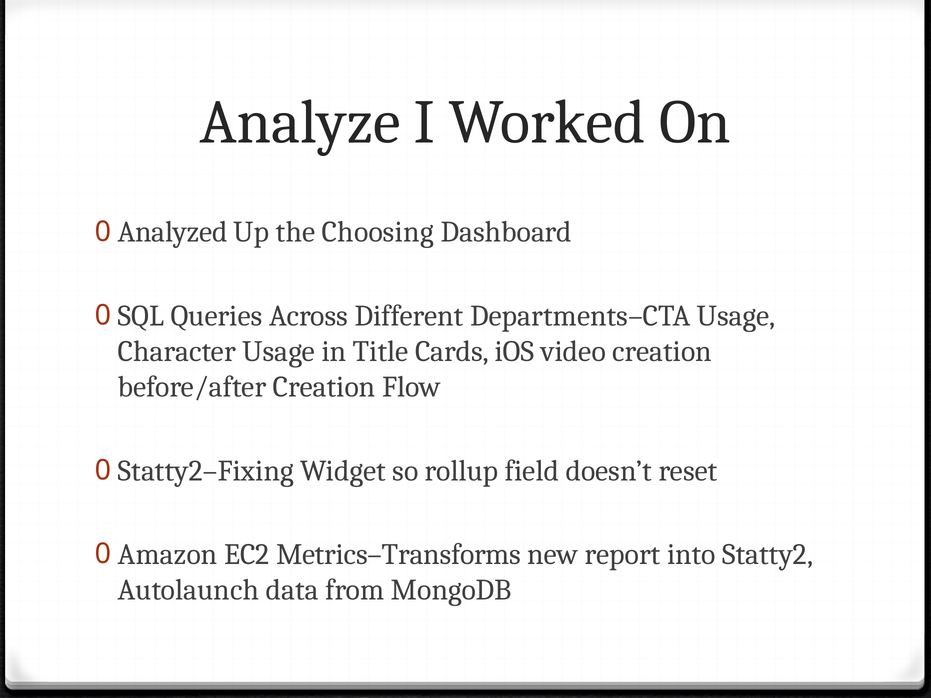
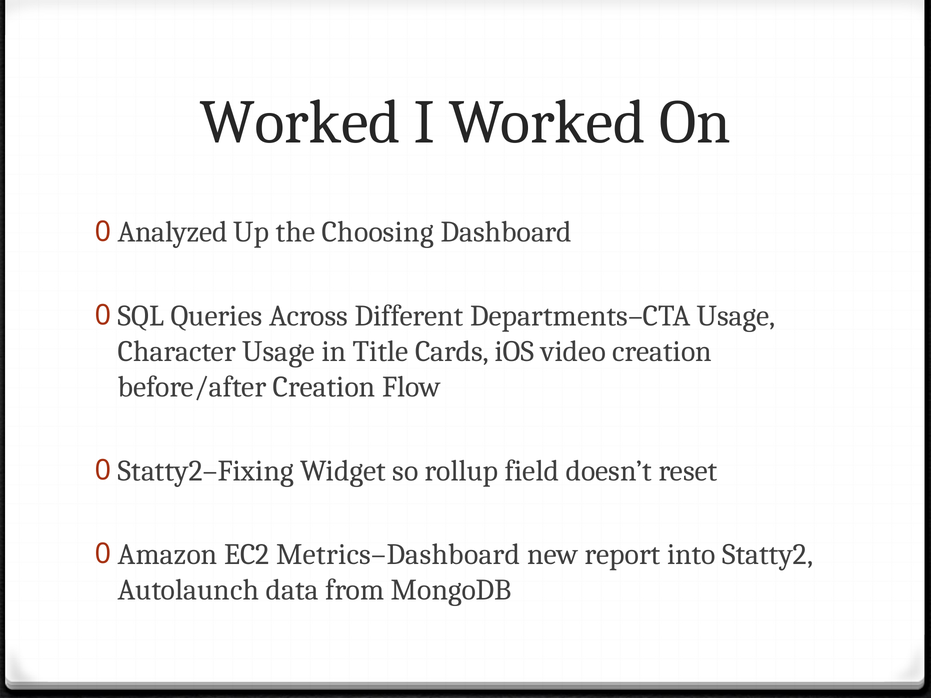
Analyze: Analyze -> Worked (300, 122)
Metrics–Transforms: Metrics–Transforms -> Metrics–Dashboard (398, 555)
